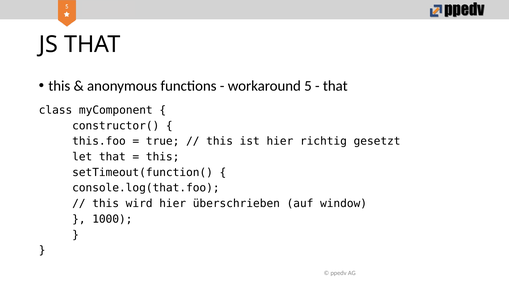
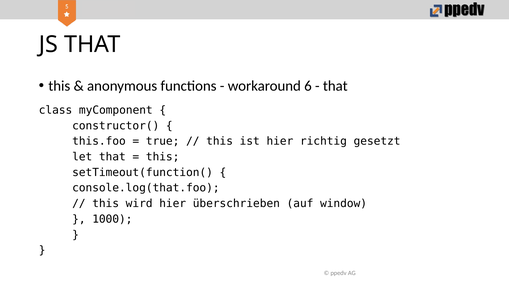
5: 5 -> 6 (308, 86)
